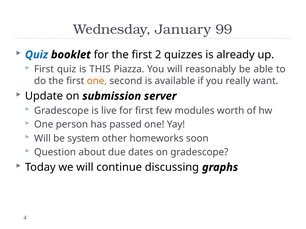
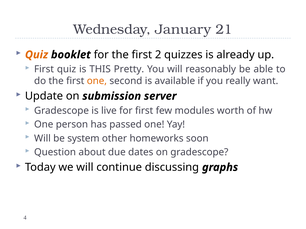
99: 99 -> 21 (224, 30)
Quiz colour: blue -> orange (37, 55)
Piazza: Piazza -> Pretty (129, 69)
